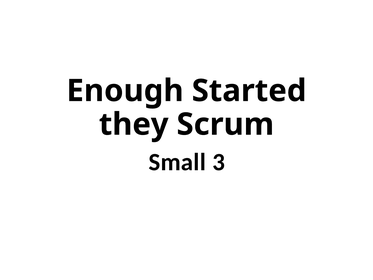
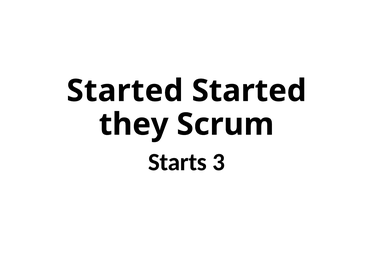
Enough: Enough -> Started (125, 91)
Small: Small -> Starts (177, 162)
